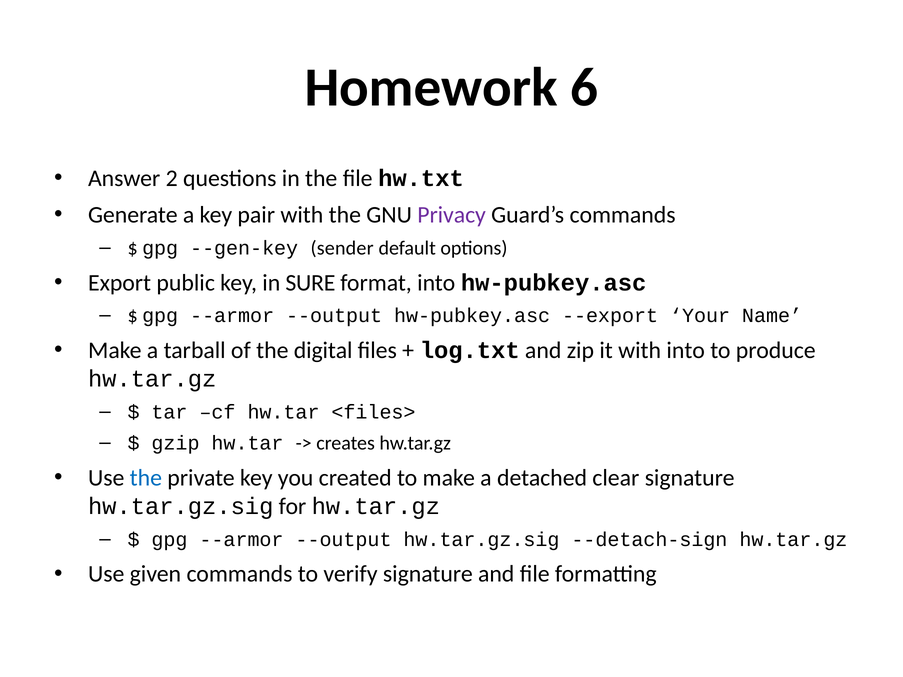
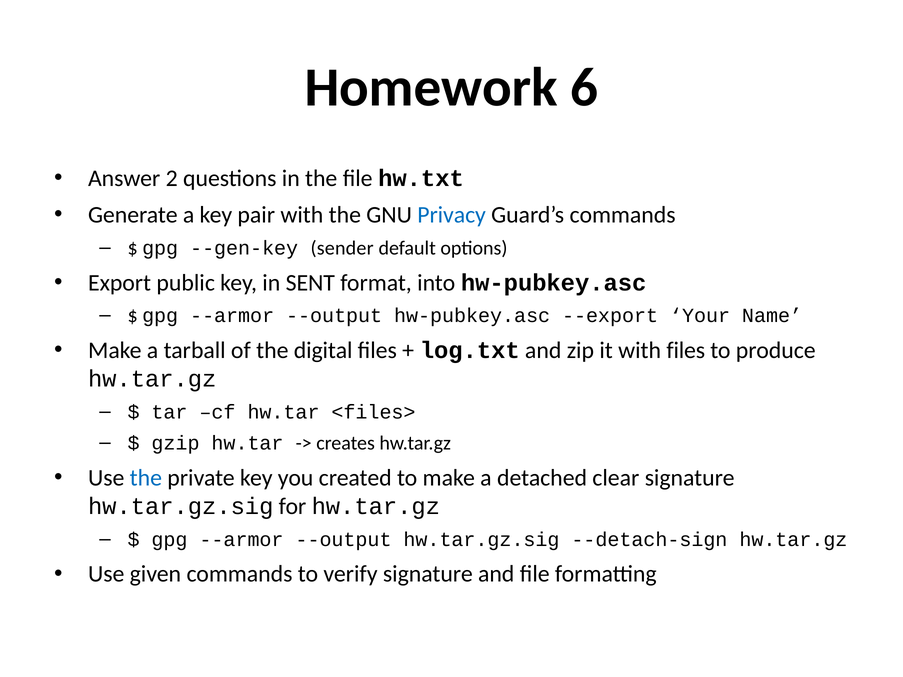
Privacy colour: purple -> blue (452, 215)
SURE: SURE -> SENT (310, 283)
with into: into -> files (686, 351)
